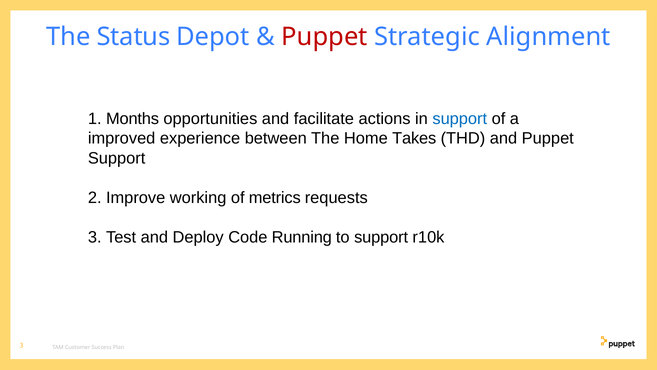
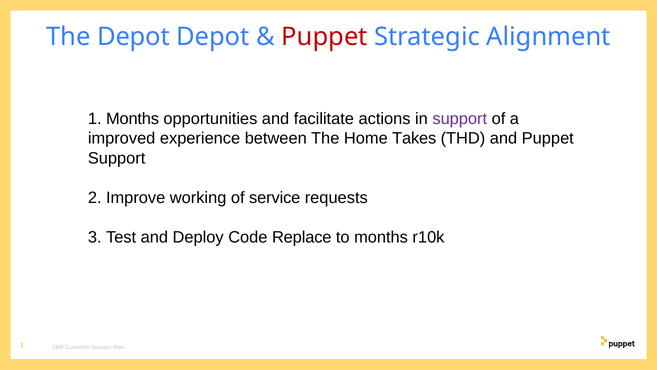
The Status: Status -> Depot (133, 37)
support colour: blue -> purple (460, 119)
metrics: metrics -> service (275, 197)
Running: Running -> Replace (302, 237)
to support: support -> months (381, 237)
